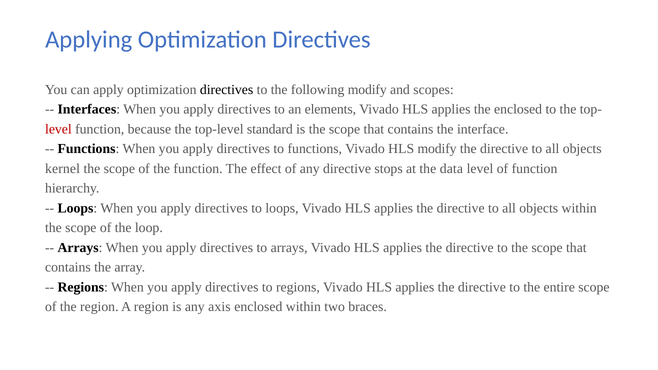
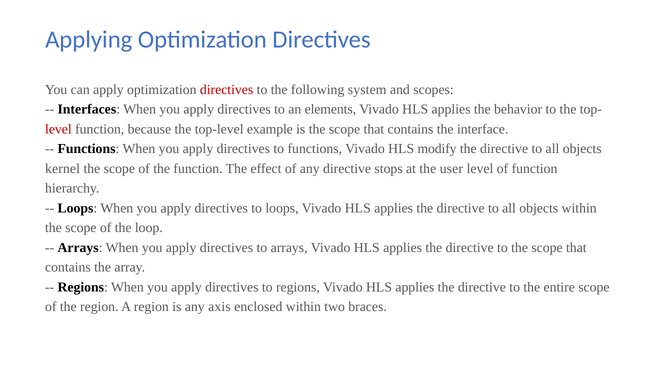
directives colour: black -> red (227, 90)
following modify: modify -> system (367, 90)
the enclosed: enclosed -> behavior (518, 109)
standard: standard -> example (270, 129)
data: data -> user (451, 169)
